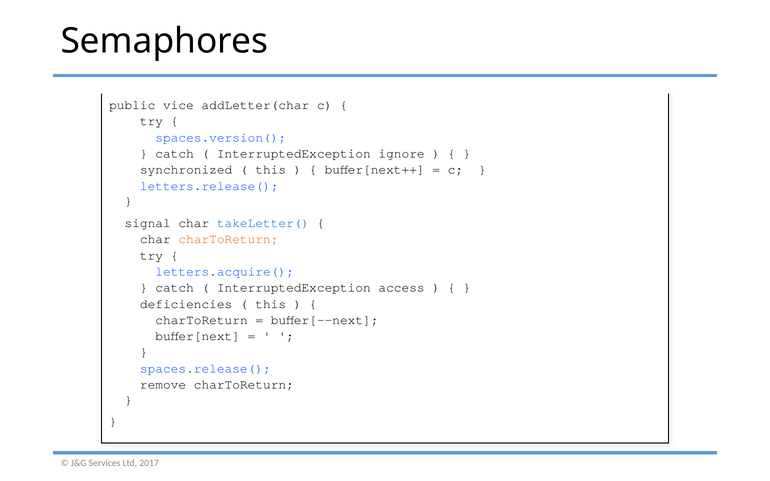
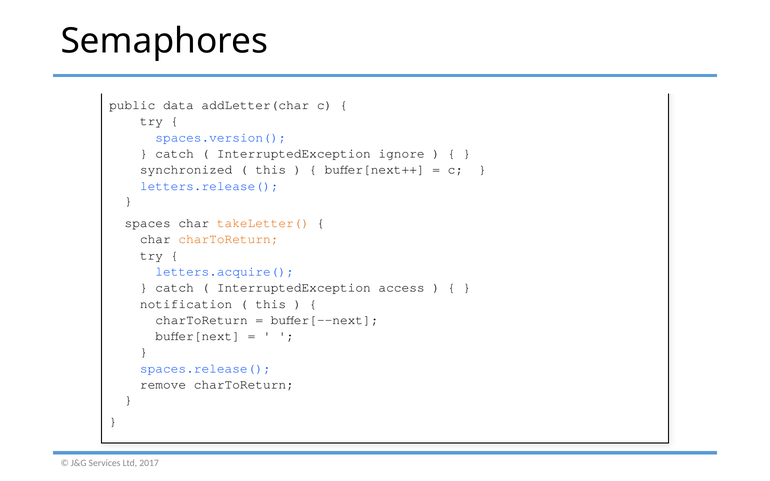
vice: vice -> data (178, 105)
signal: signal -> spaces (148, 223)
takeLetter( colour: blue -> orange (263, 223)
deficiencies: deficiencies -> notification (186, 304)
